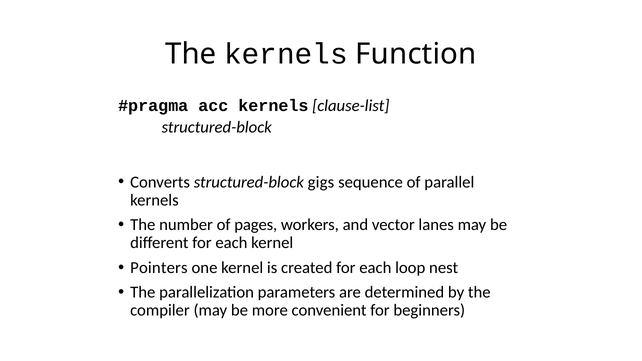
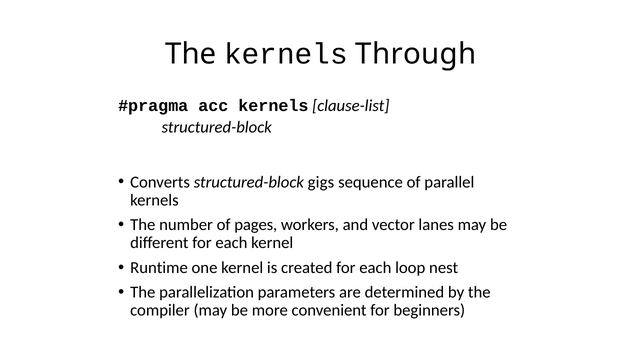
Function: Function -> Through (416, 54)
Pointers: Pointers -> Runtime (159, 268)
